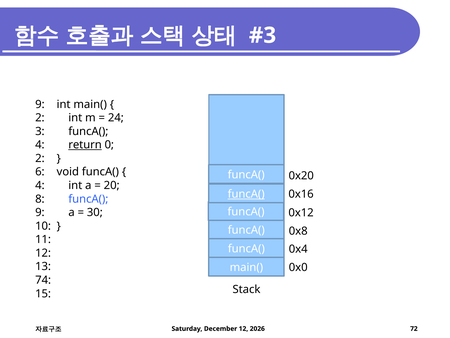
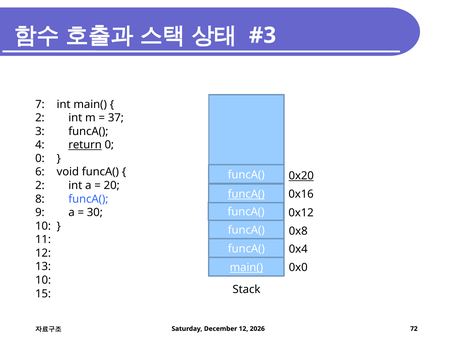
9: 9 -> 7 (40, 104)
24: 24 -> 37 (116, 118)
2: 2 -> 0 (40, 158)
0x20 underline: none -> present (301, 176)
4: 4 -> 2 (40, 185)
main( underline: none -> present (246, 267)
74: 74 -> 10 (43, 280)
